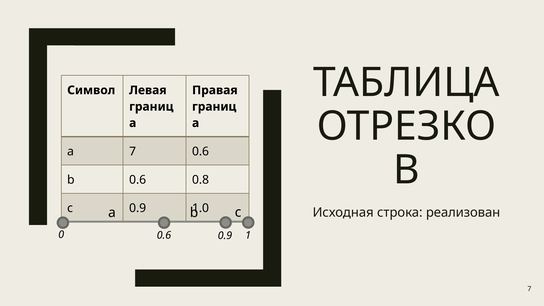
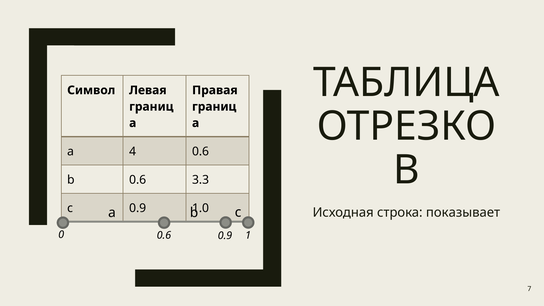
a 7: 7 -> 4 (133, 151)
0.8: 0.8 -> 3.3 (201, 180)
реализован: реализован -> показывает (463, 212)
